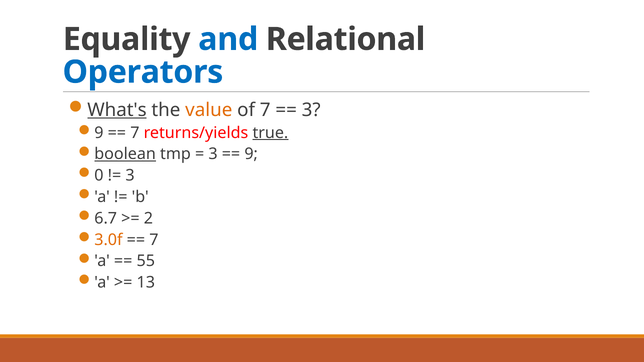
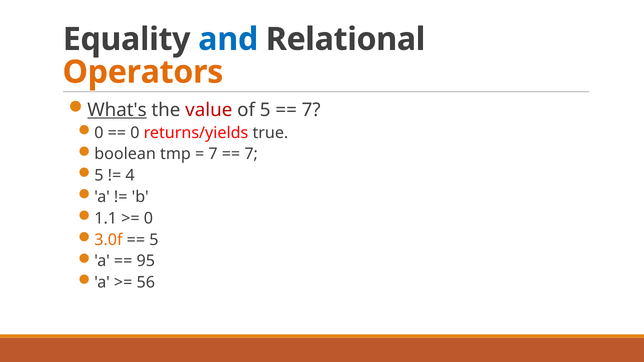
Operators colour: blue -> orange (143, 72)
value colour: orange -> red (209, 110)
of 7: 7 -> 5 (265, 110)
3: 3 -> 7 (311, 110)
9: 9 -> 0 (99, 133)
7: 7 -> 0 (135, 133)
true underline: present -> none (270, 133)
boolean underline: present -> none (125, 154)
3: 3 -> 7 (213, 154)
9: 9 -> 7 (251, 154)
0: 0 -> 5 (99, 176)
3: 3 -> 4 (130, 176)
6.7: 6.7 -> 1.1 (106, 218)
2: 2 -> 0 (148, 218)
7: 7 -> 5 (154, 240)
55: 55 -> 95 (146, 261)
13: 13 -> 56 (146, 283)
